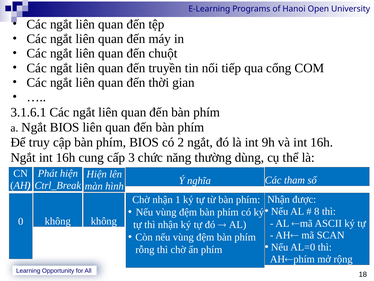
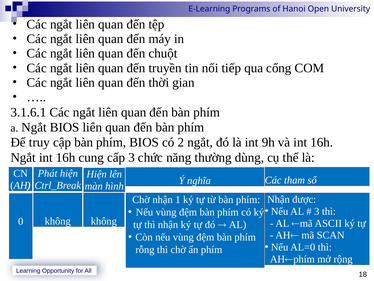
8: 8 -> 3 (317, 211)
